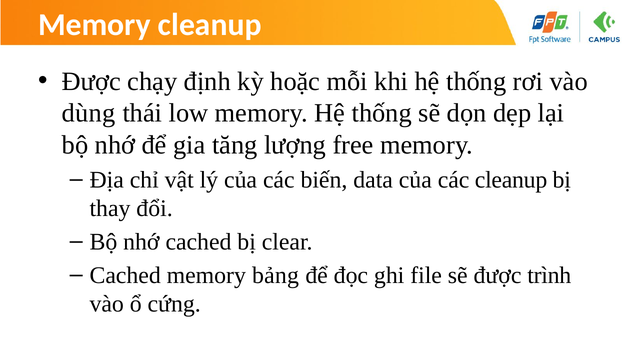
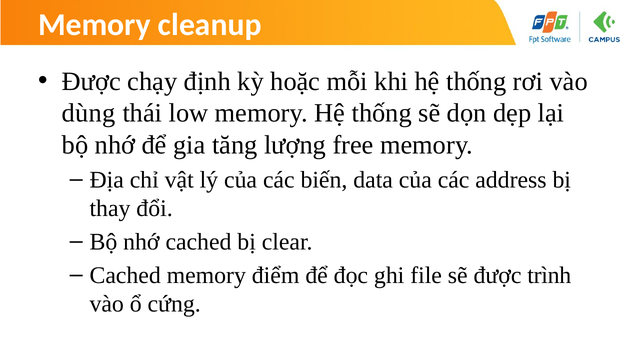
các cleanup: cleanup -> address (511, 180)
bảng: bảng -> điểm (276, 275)
